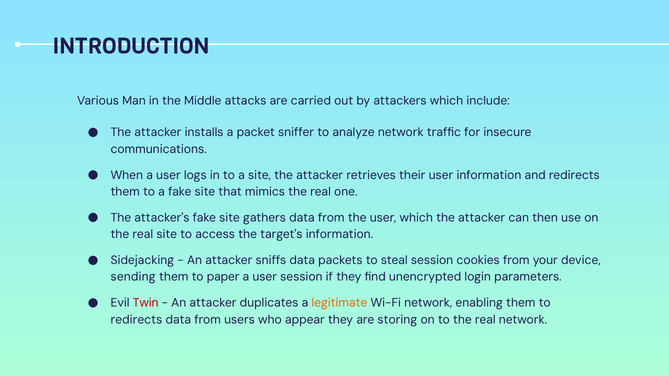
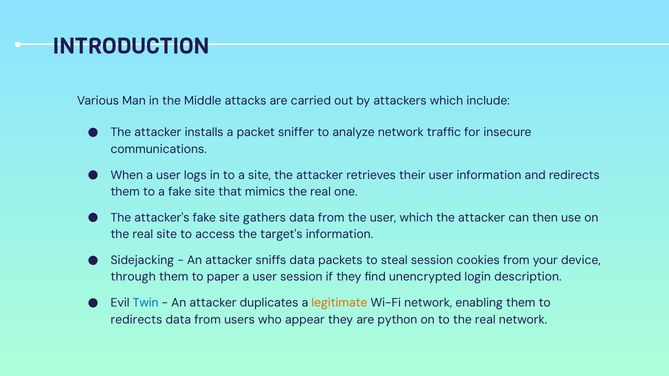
sending: sending -> through (133, 277)
parameters: parameters -> description (528, 277)
Twin colour: red -> blue (146, 303)
storing: storing -> python (397, 320)
